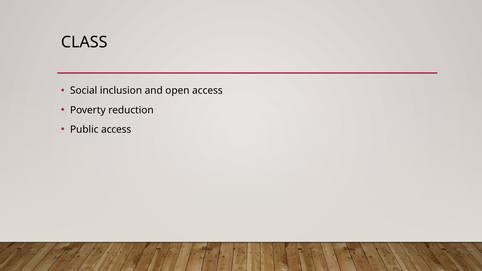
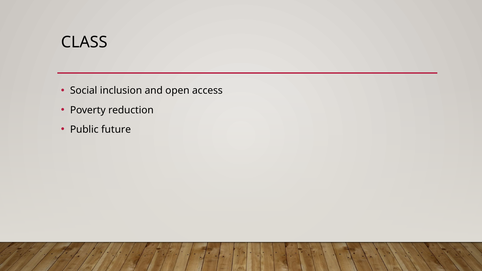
Public access: access -> future (116, 130)
